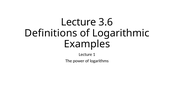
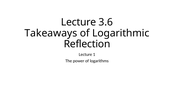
Definitions: Definitions -> Takeaways (51, 33)
Examples: Examples -> Reflection (87, 44)
